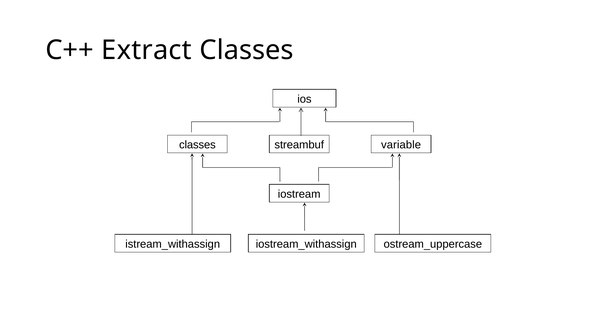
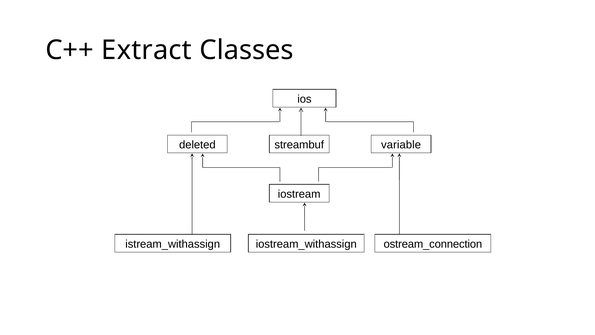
classes: classes -> deleted (197, 145)
ostream_uppercase: ostream_uppercase -> ostream_connection (433, 244)
